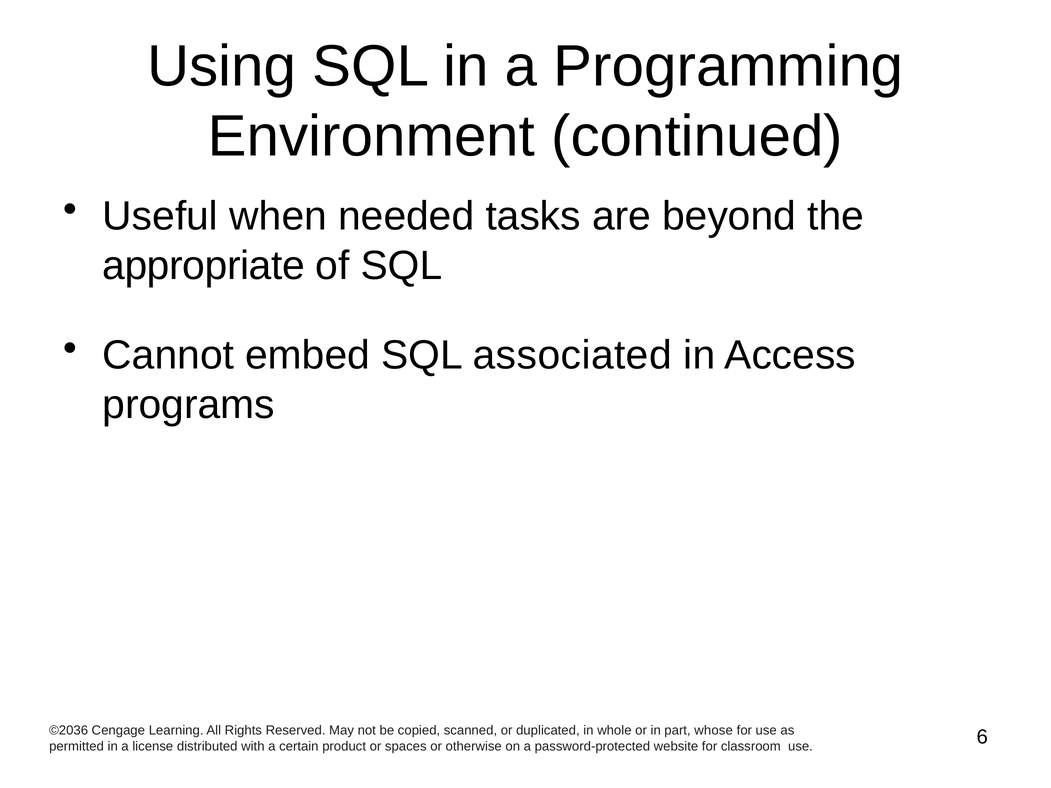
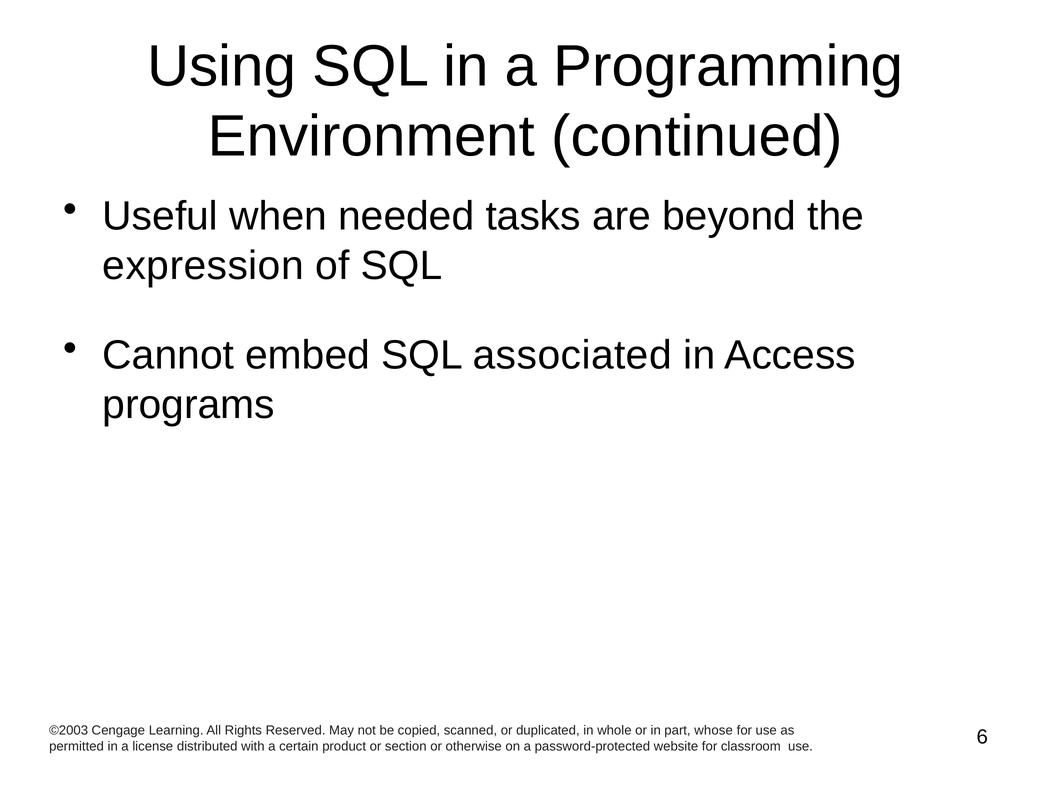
appropriate: appropriate -> expression (203, 266)
©2036: ©2036 -> ©2003 (69, 731)
spaces: spaces -> section (406, 746)
